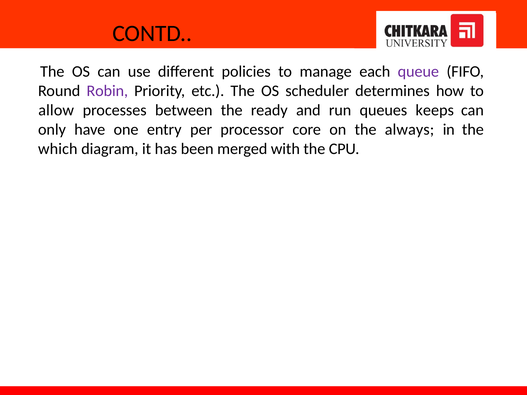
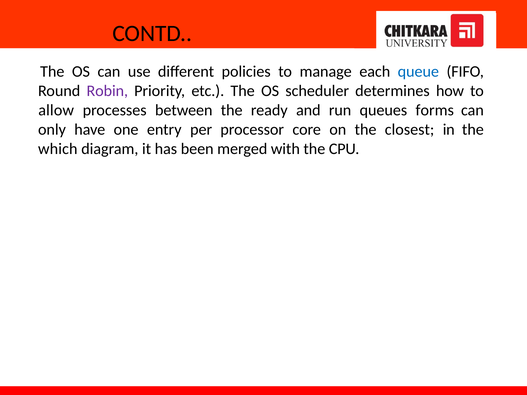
queue colour: purple -> blue (418, 72)
keeps: keeps -> forms (435, 110)
always: always -> closest (410, 130)
